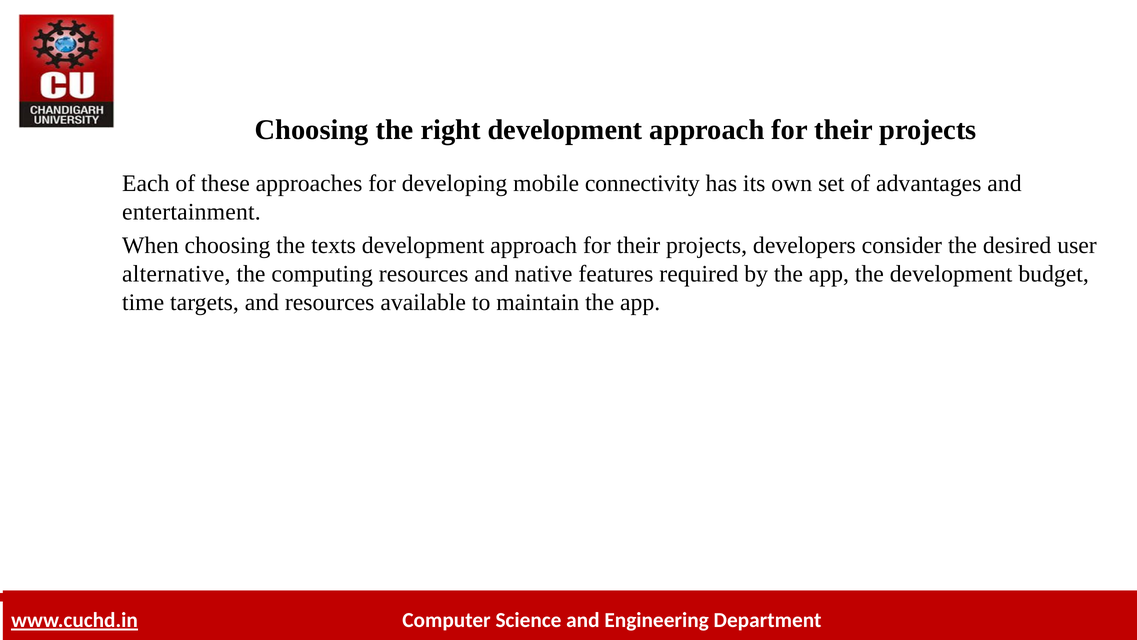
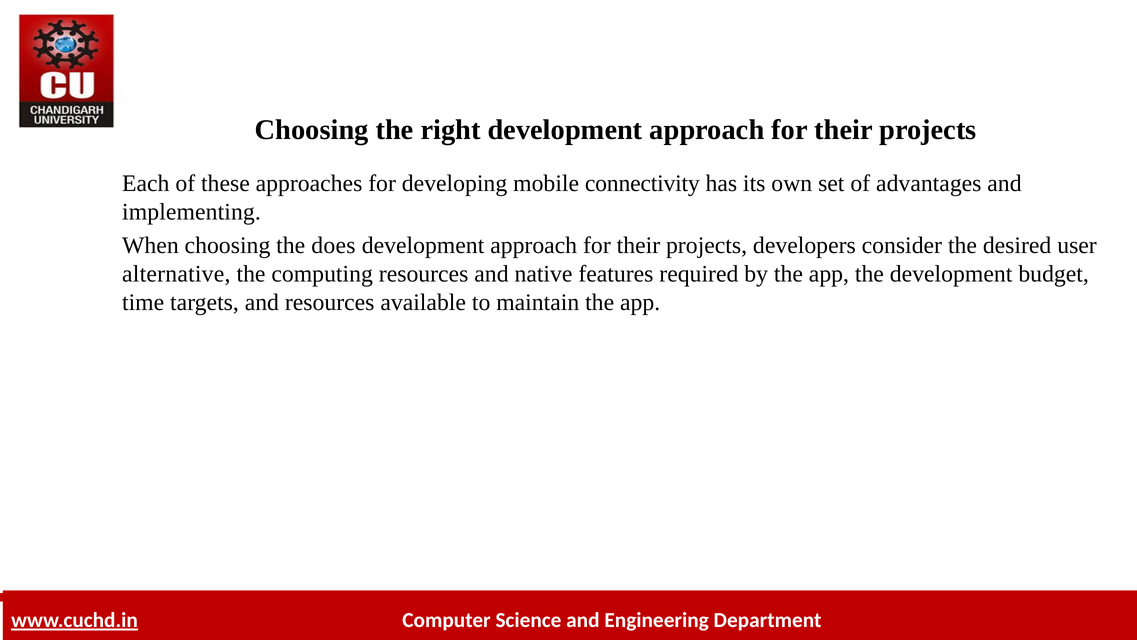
entertainment: entertainment -> implementing (191, 212)
texts: texts -> does (333, 245)
